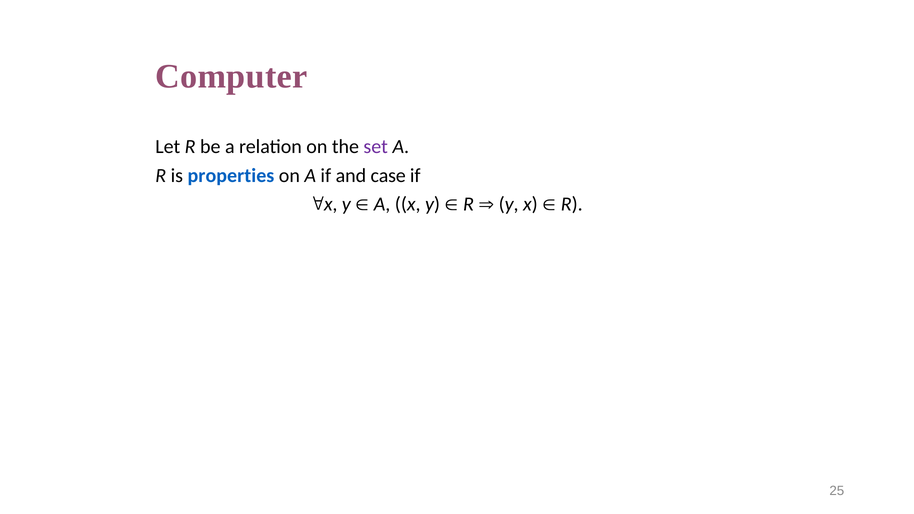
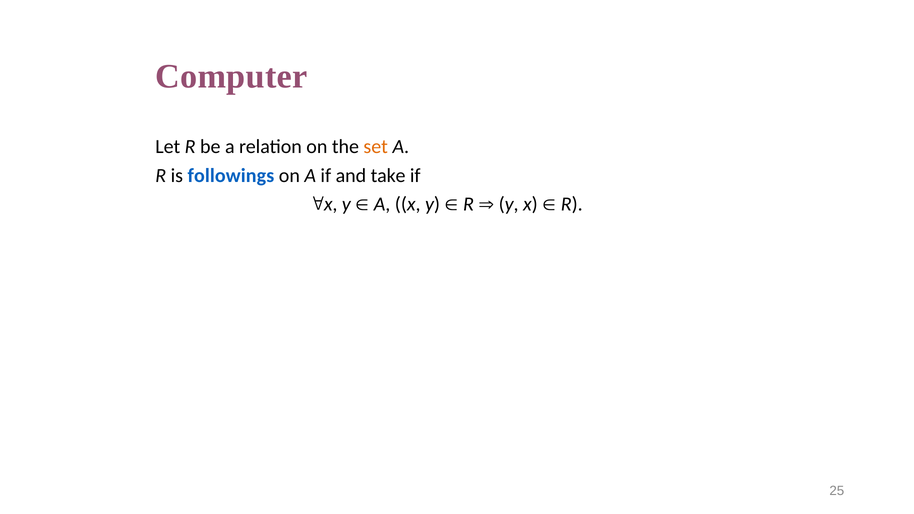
set colour: purple -> orange (376, 147)
properties: properties -> followings (231, 176)
case: case -> take (388, 176)
